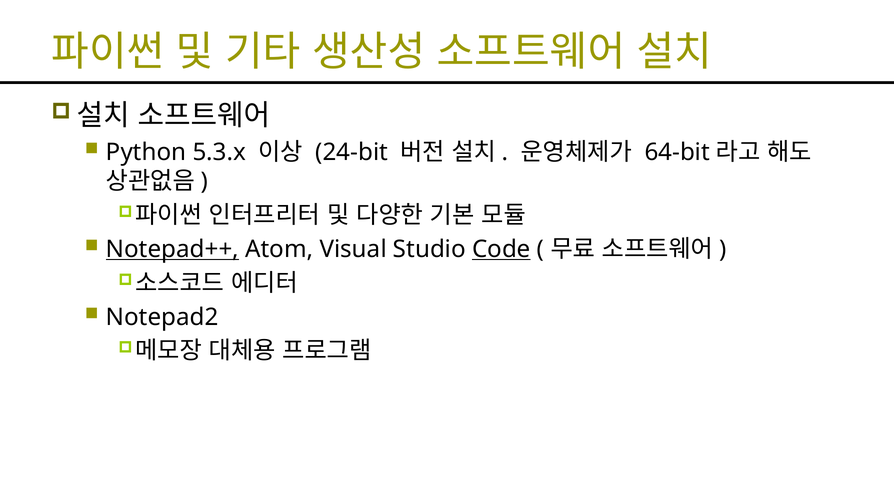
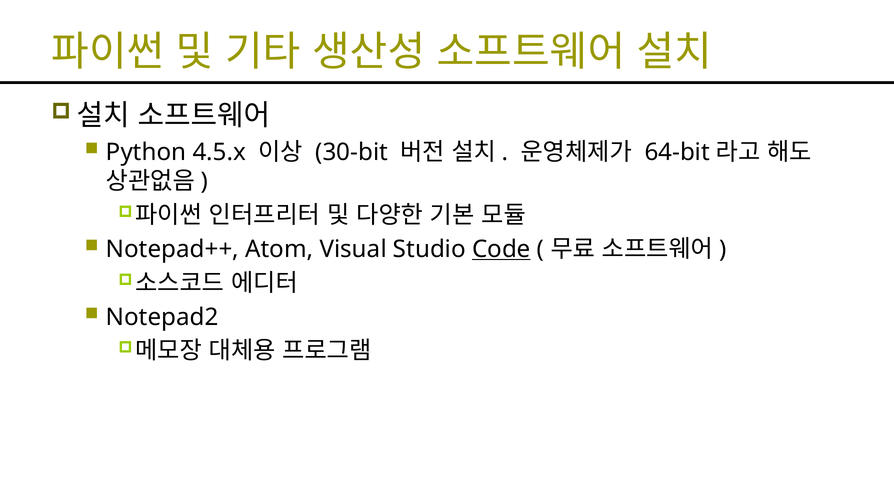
5.3.x: 5.3.x -> 4.5.x (219, 152)
24-bit: 24-bit -> 30-bit (352, 152)
Notepad++ underline: present -> none (172, 249)
